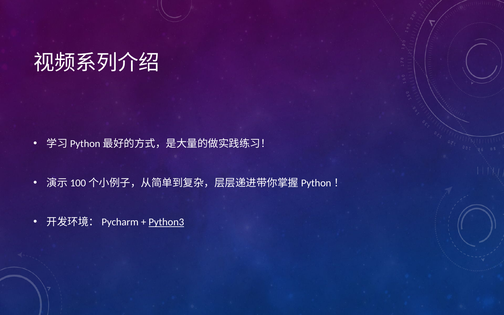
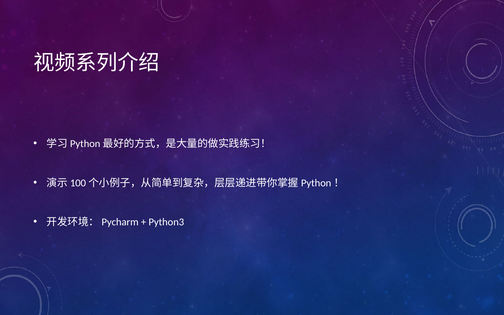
Python3 underline: present -> none (166, 222)
